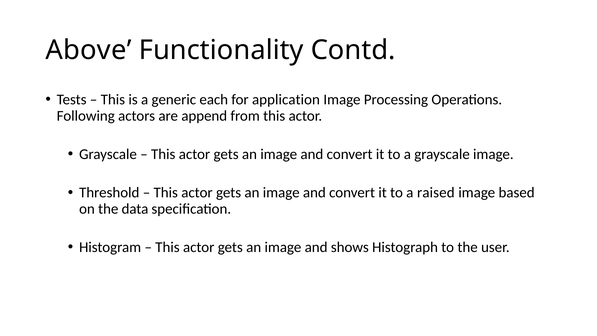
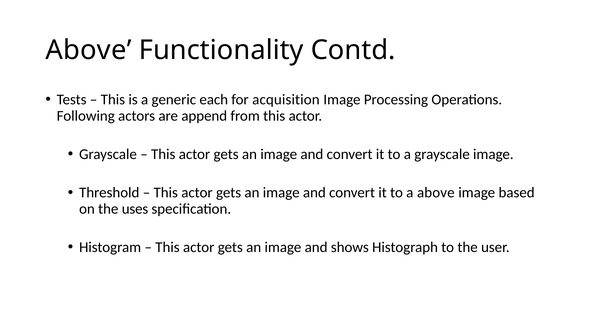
application: application -> acquisition (286, 100)
a raised: raised -> above (436, 193)
data: data -> uses (135, 209)
